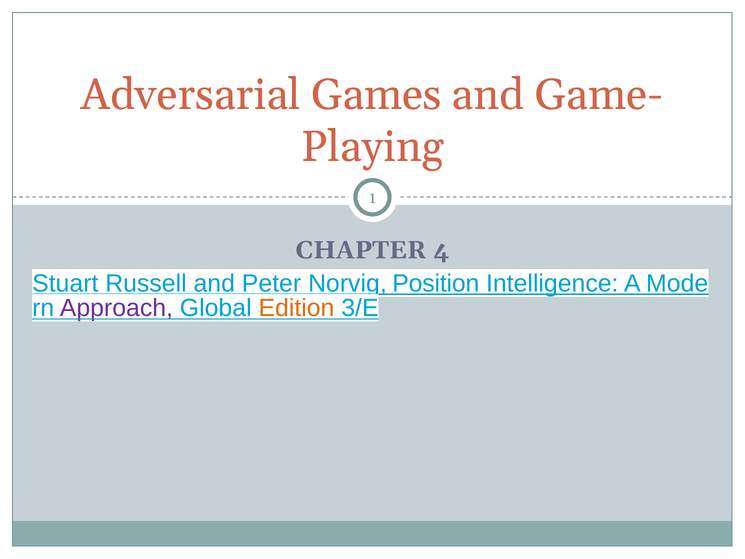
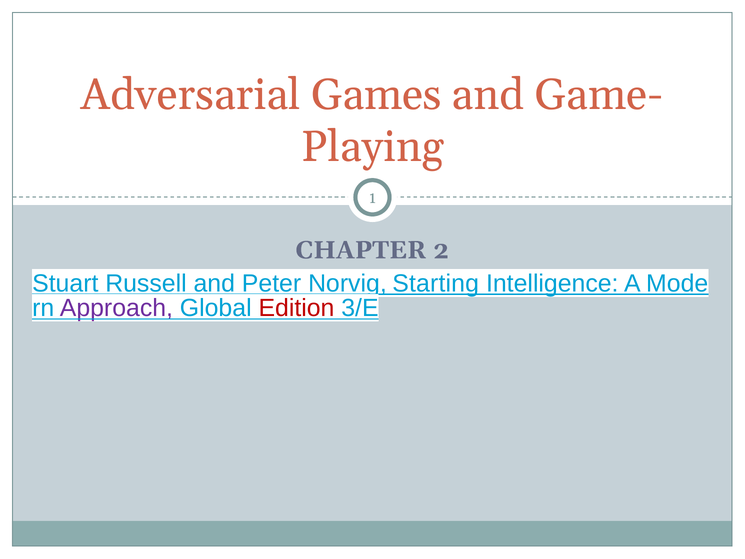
4: 4 -> 2 (441, 250)
Position: Position -> Starting (436, 283)
Edition colour: orange -> red (296, 308)
